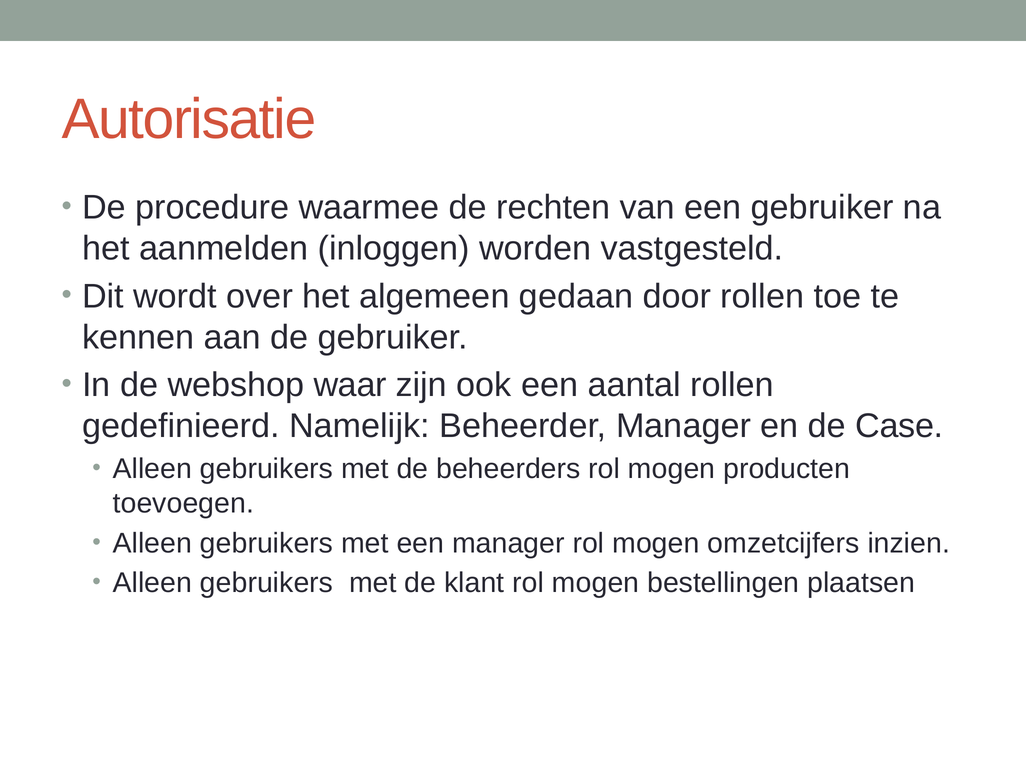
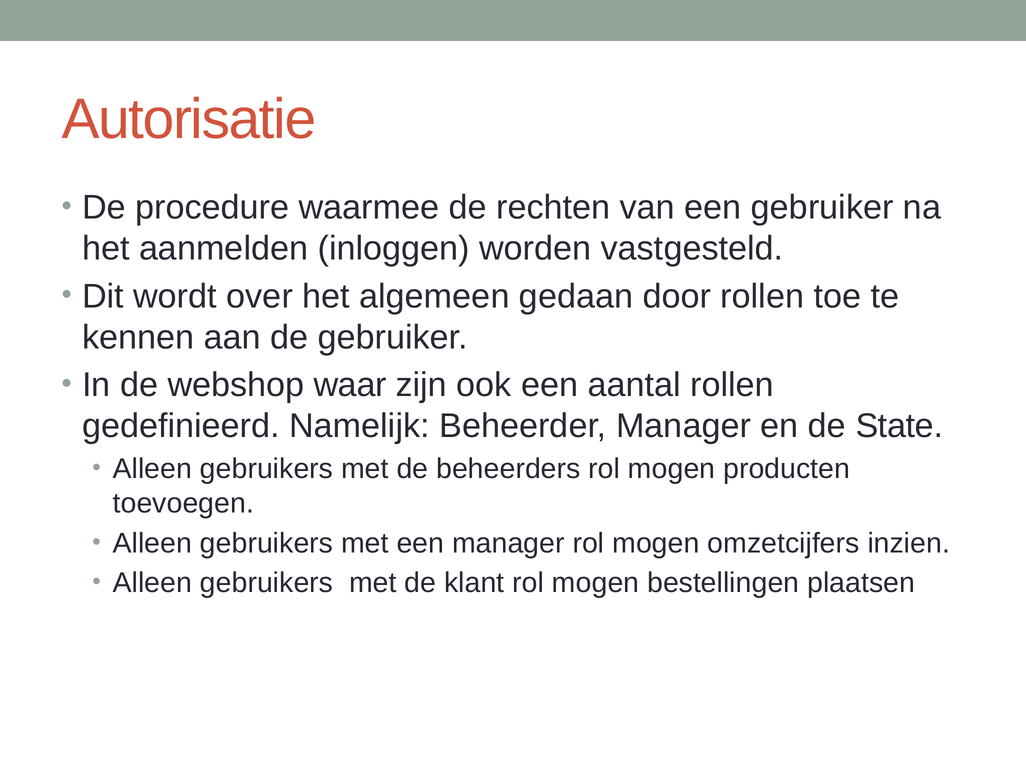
Case: Case -> State (899, 426)
